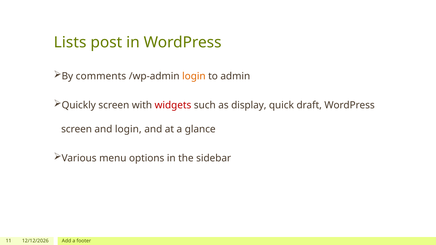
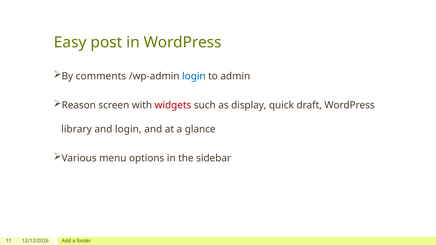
Lists: Lists -> Easy (70, 42)
login colour: orange -> blue (194, 76)
Quickly: Quickly -> Reason (79, 105)
screen: screen -> library (77, 129)
